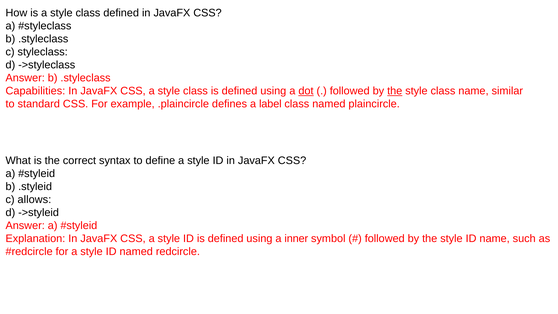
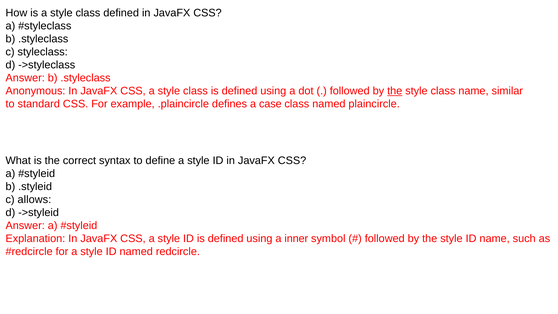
Capabilities: Capabilities -> Anonymous (35, 91)
dot underline: present -> none (306, 91)
label: label -> case (270, 104)
